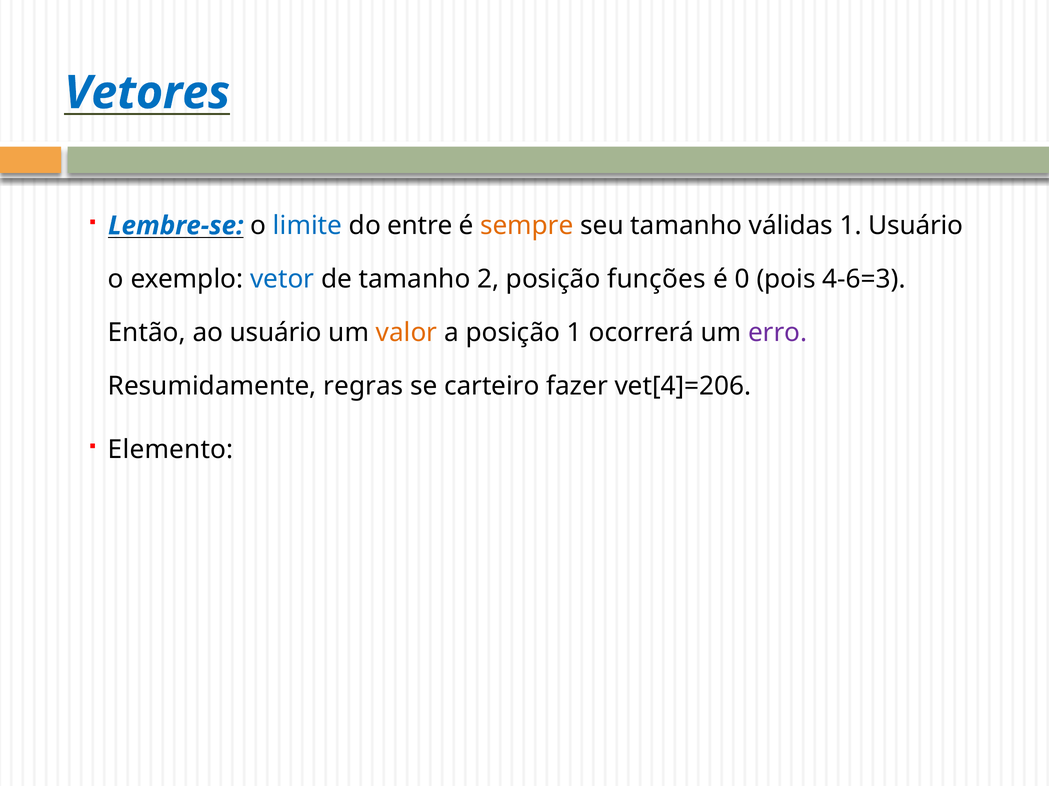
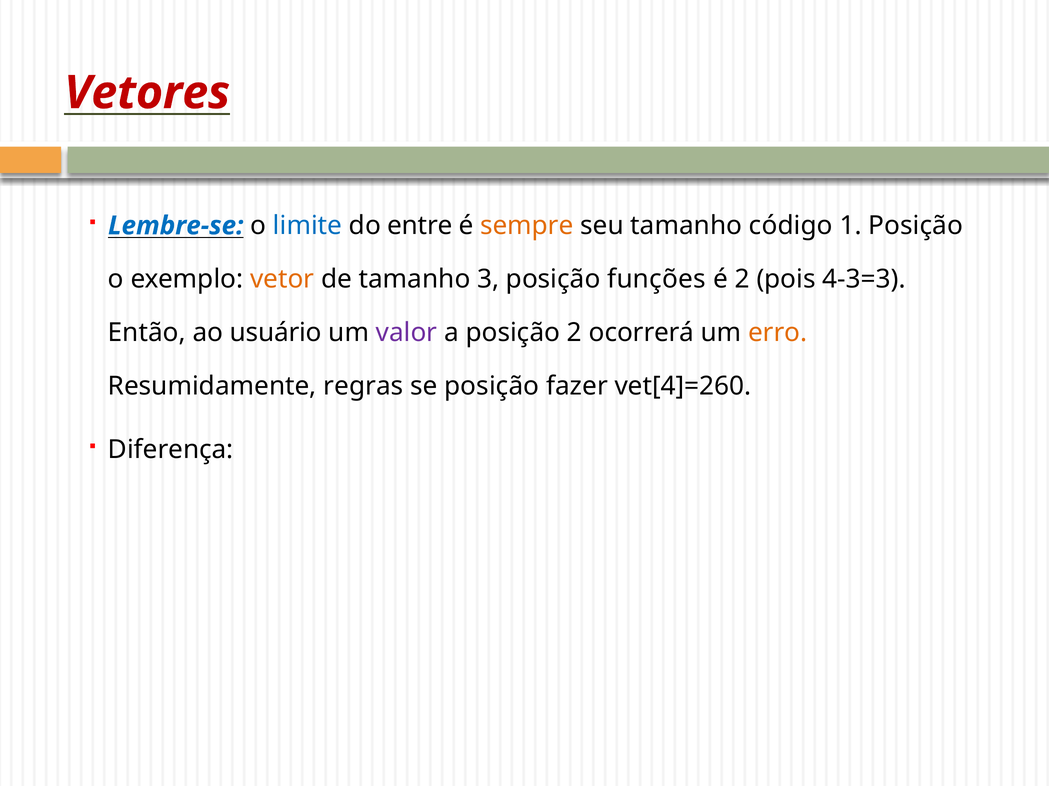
Vetores colour: blue -> red (147, 93)
válidas: válidas -> código (791, 226)
1 Usuário: Usuário -> Posição (916, 226)
vetor colour: blue -> orange (282, 279)
2: 2 -> 3 (488, 279)
é 0: 0 -> 2 (742, 279)
4-6=3: 4-6=3 -> 4-3=3 (864, 279)
valor colour: orange -> purple (407, 333)
posição 1: 1 -> 2 (574, 333)
erro colour: purple -> orange (778, 333)
se carteiro: carteiro -> posição (492, 386)
vet[4]=206: vet[4]=206 -> vet[4]=260 (683, 386)
Elemento: Elemento -> Diferença (171, 450)
